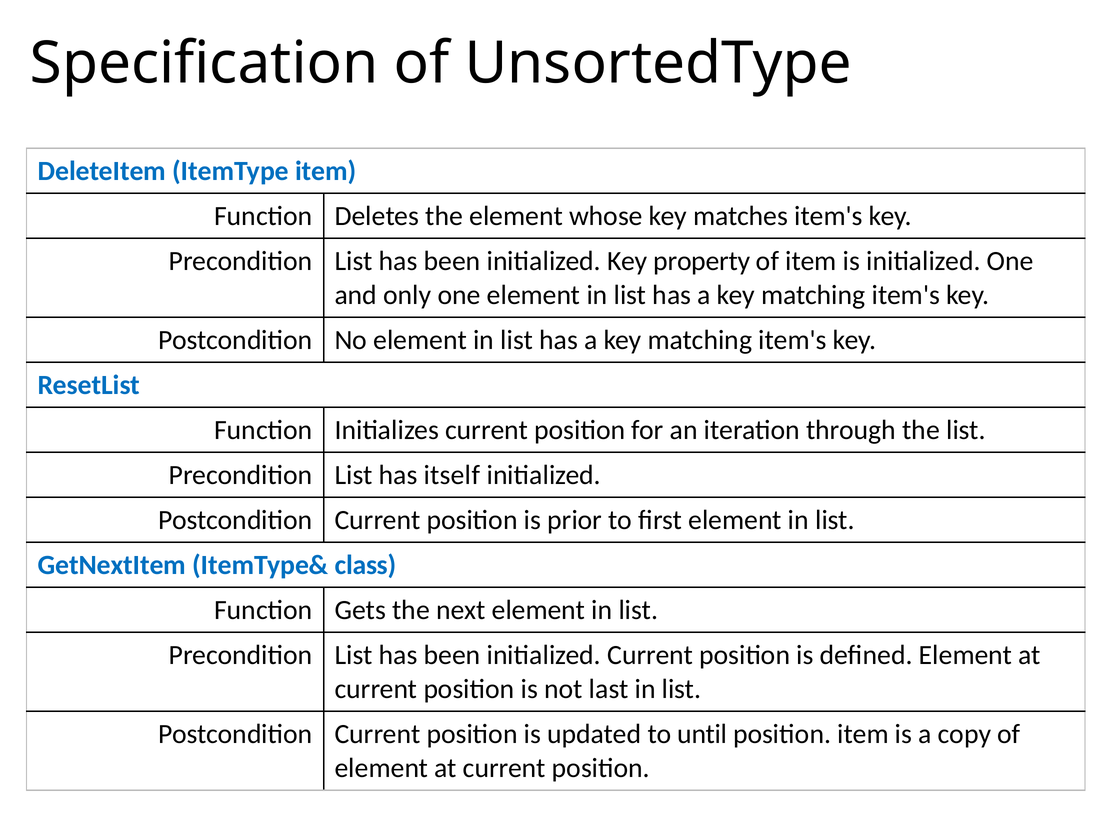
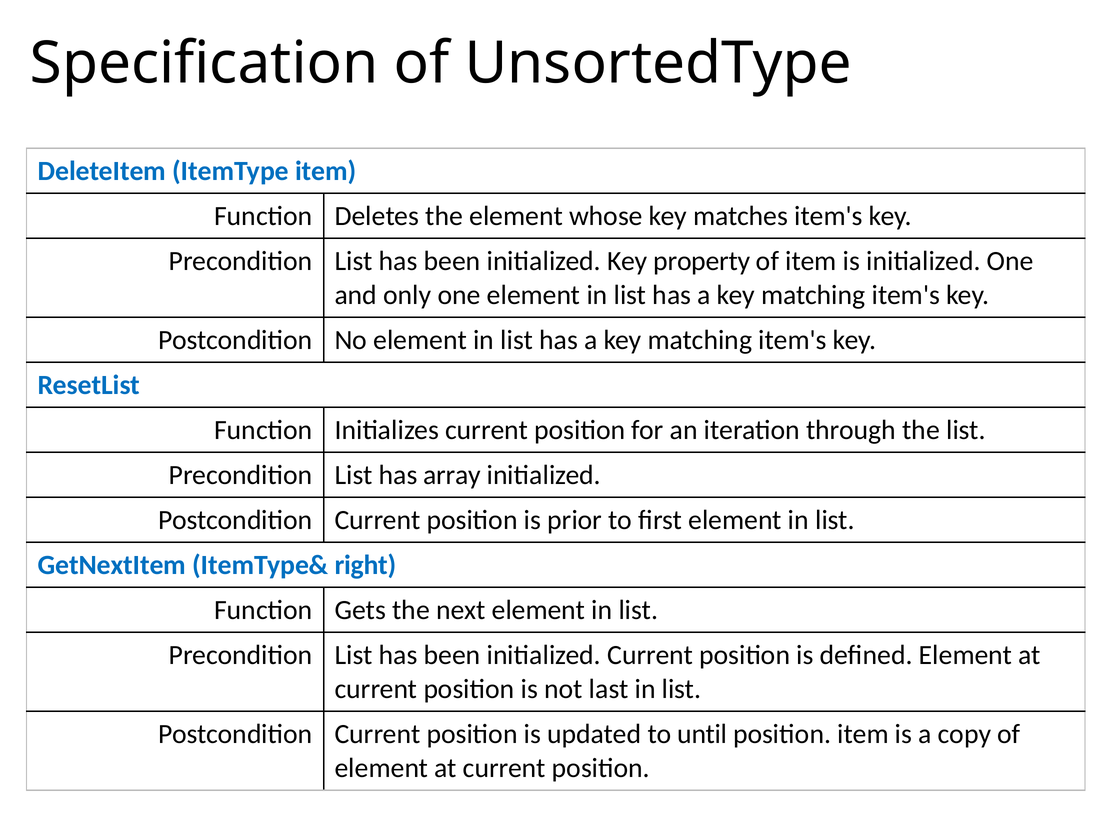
itself: itself -> array (452, 475)
class: class -> right (366, 565)
